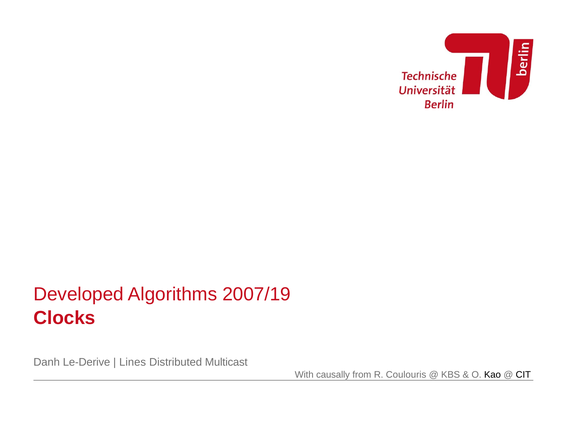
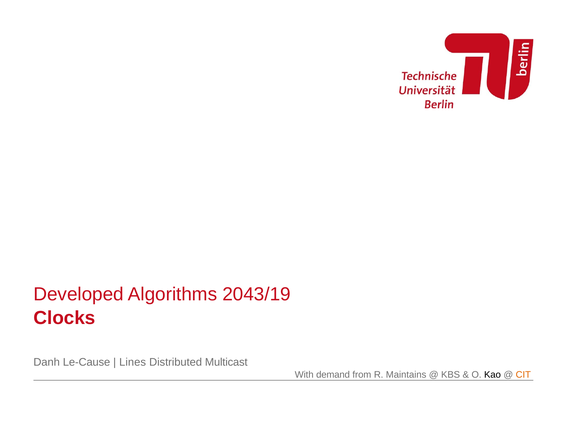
2007/19: 2007/19 -> 2043/19 (257, 294)
Le-Derive: Le-Derive -> Le-Cause (87, 362)
causally: causally -> demand (333, 375)
Coulouris: Coulouris -> Maintains (406, 375)
CIT colour: black -> orange (523, 375)
